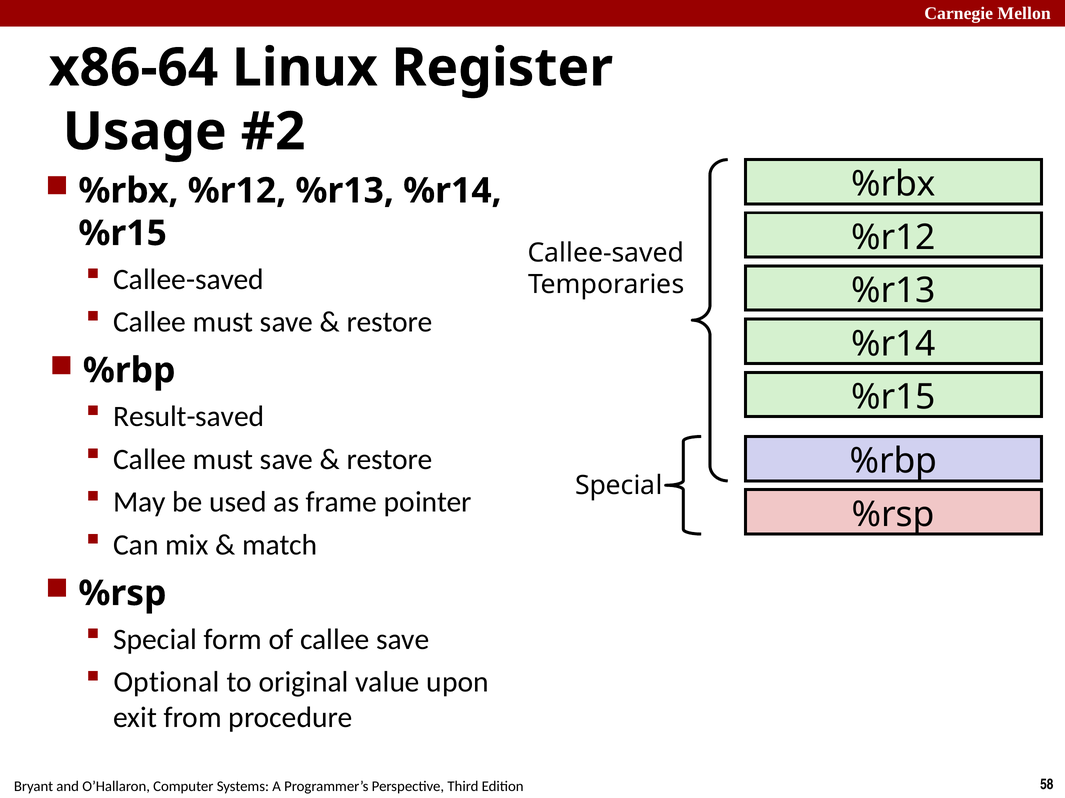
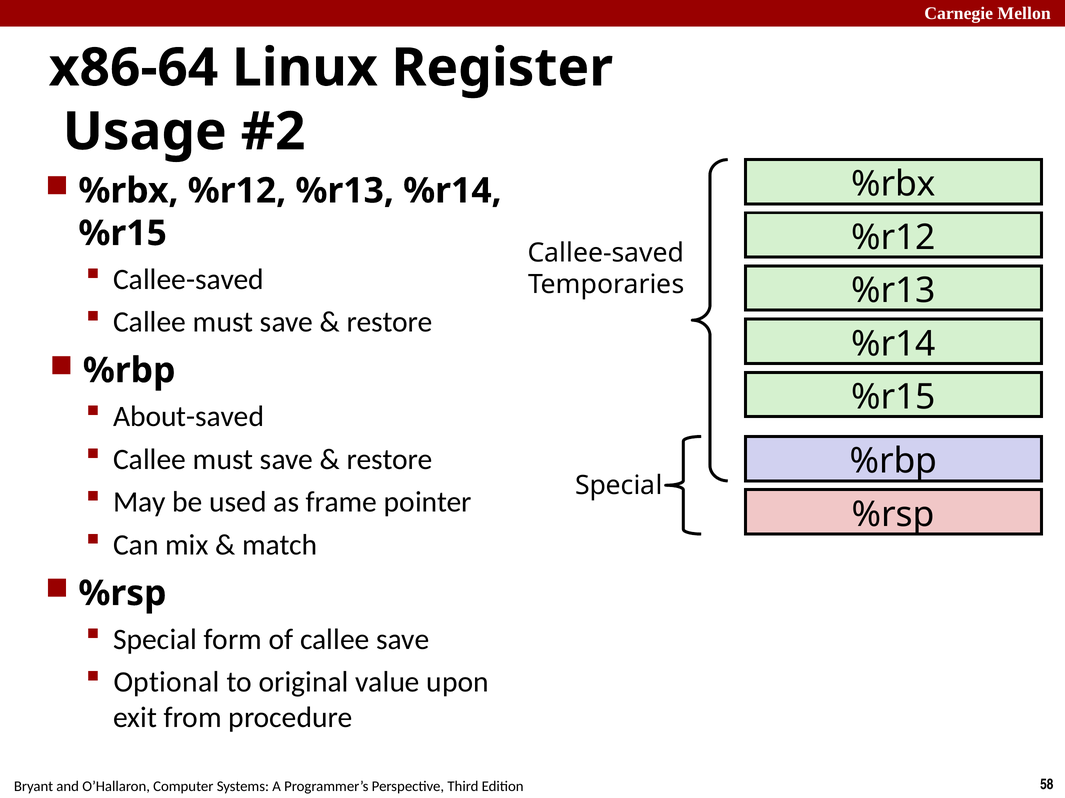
Result-saved: Result-saved -> About-saved (189, 417)
